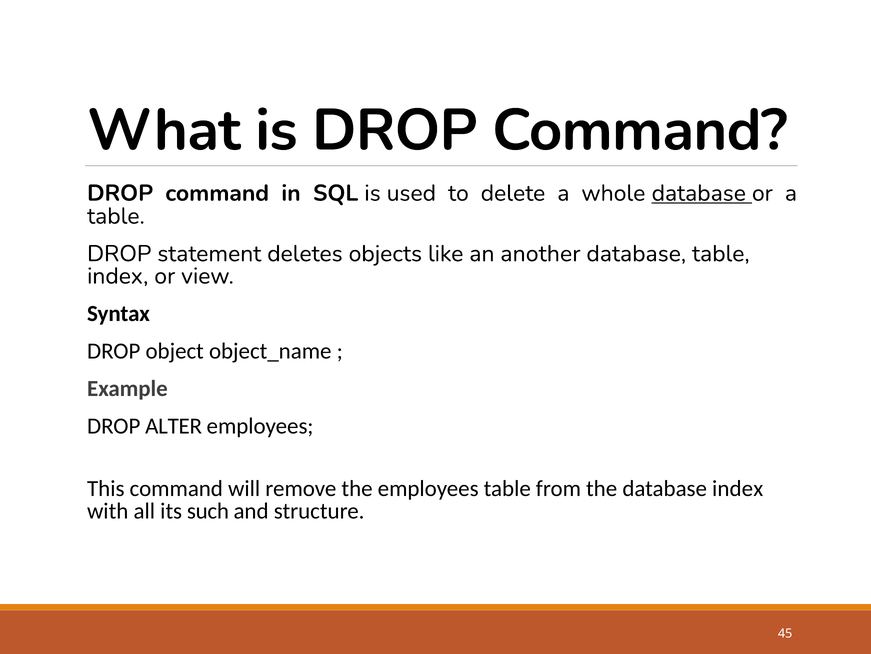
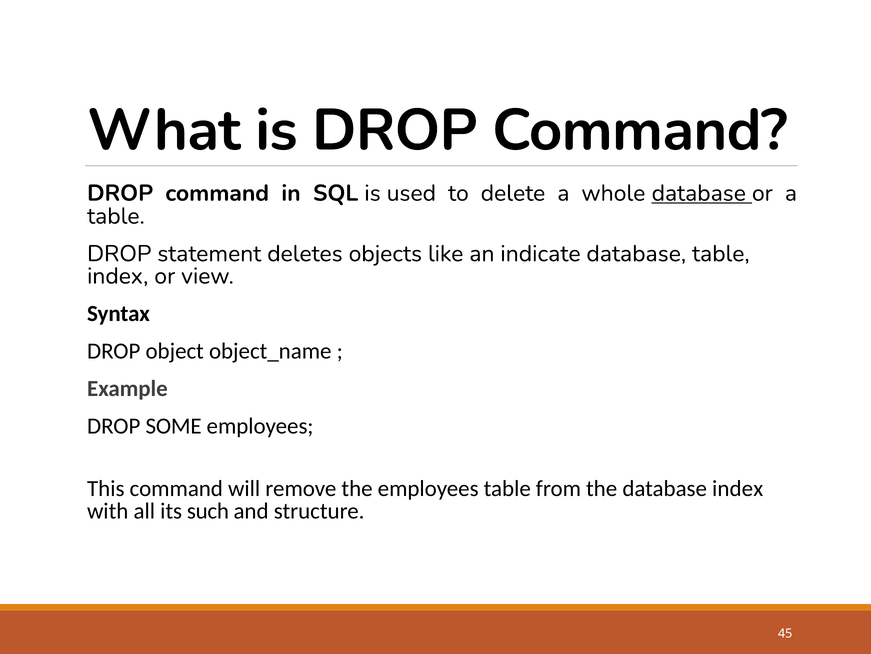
another: another -> indicate (540, 253)
ALTER: ALTER -> SOME (174, 426)
